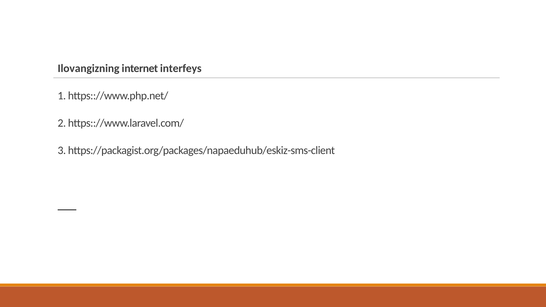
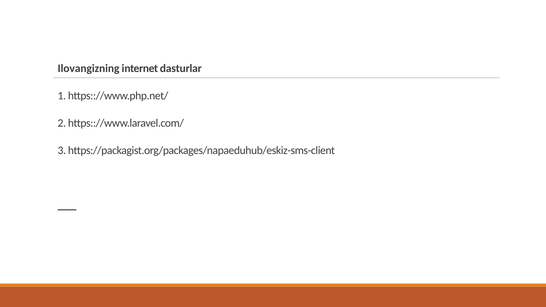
interfeys: interfeys -> dasturlar (181, 68)
